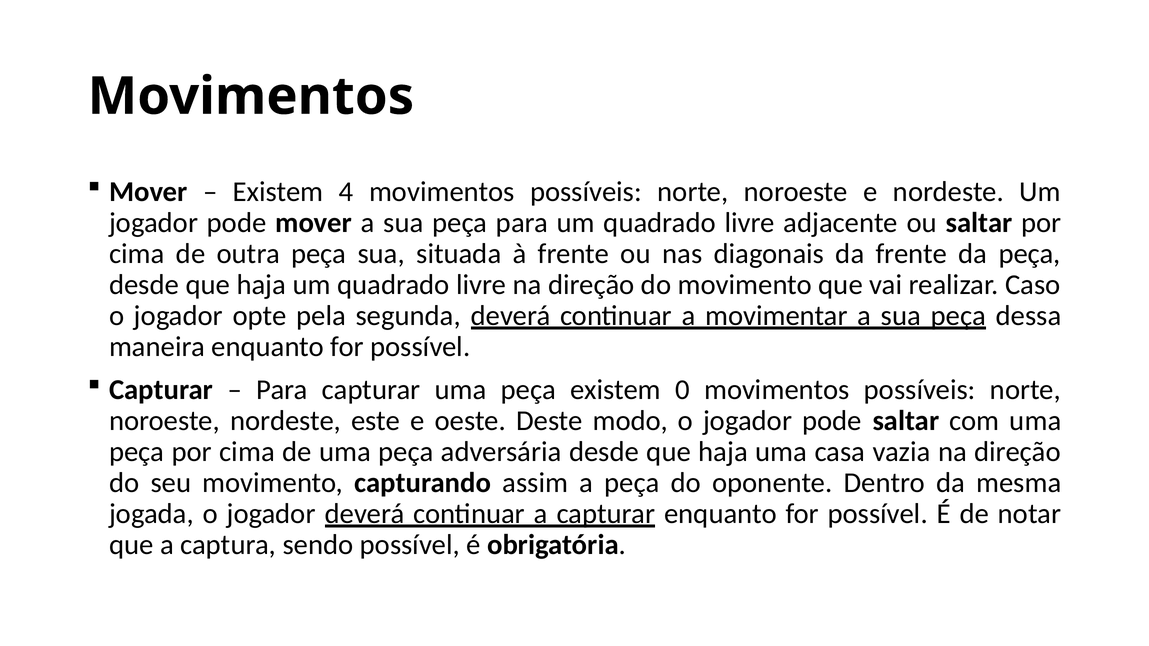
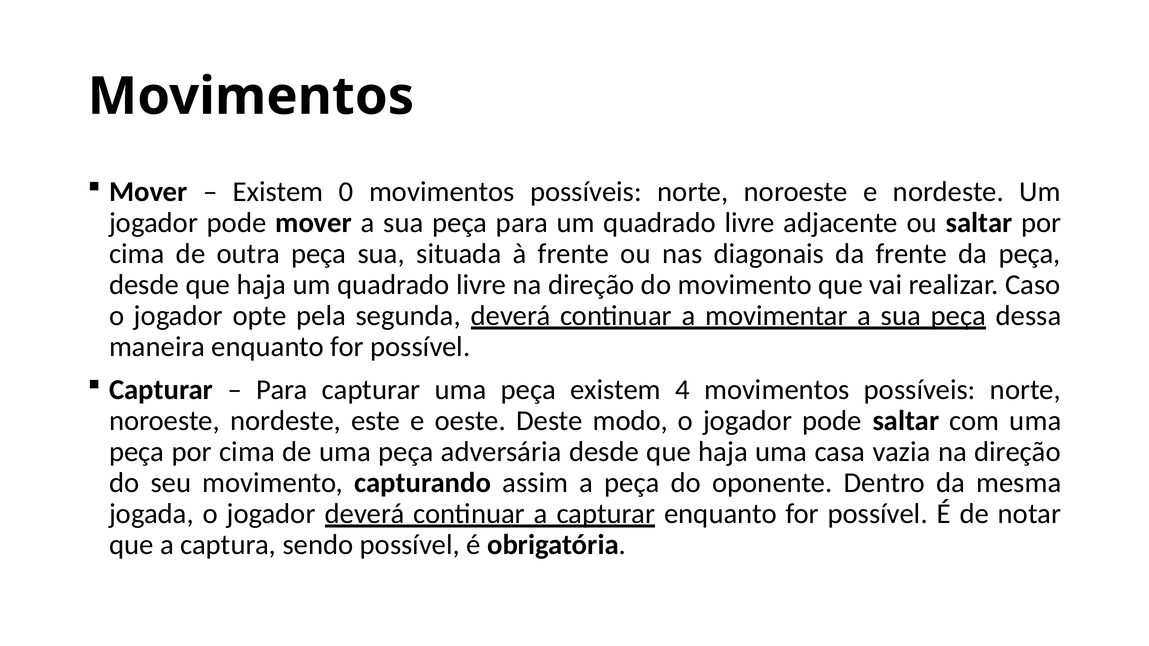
4: 4 -> 0 (346, 192)
0: 0 -> 4 (682, 390)
